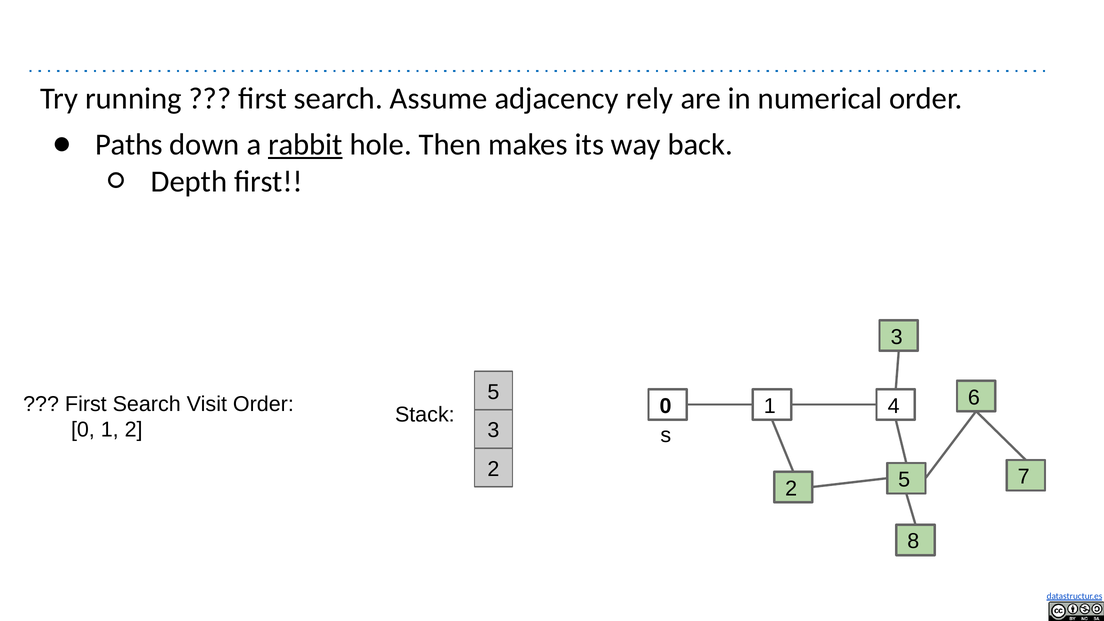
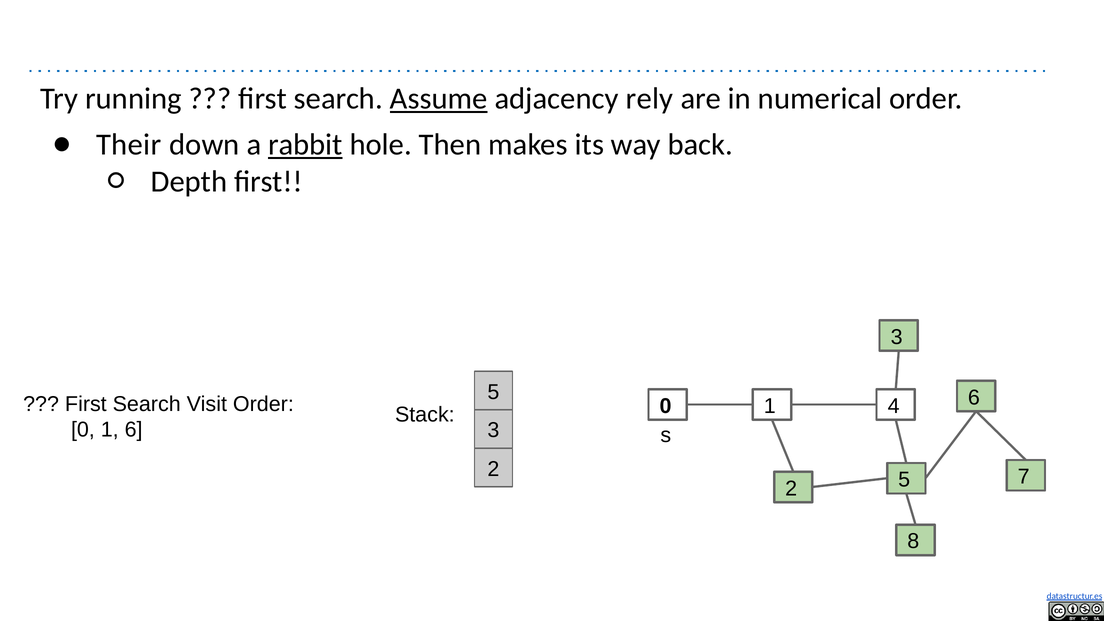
Assume underline: none -> present (439, 99)
Paths: Paths -> Their (129, 145)
0 1 2: 2 -> 6 (134, 430)
